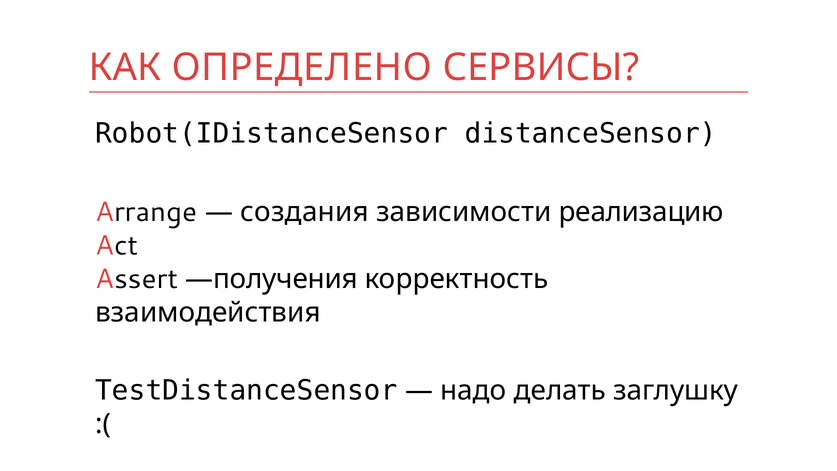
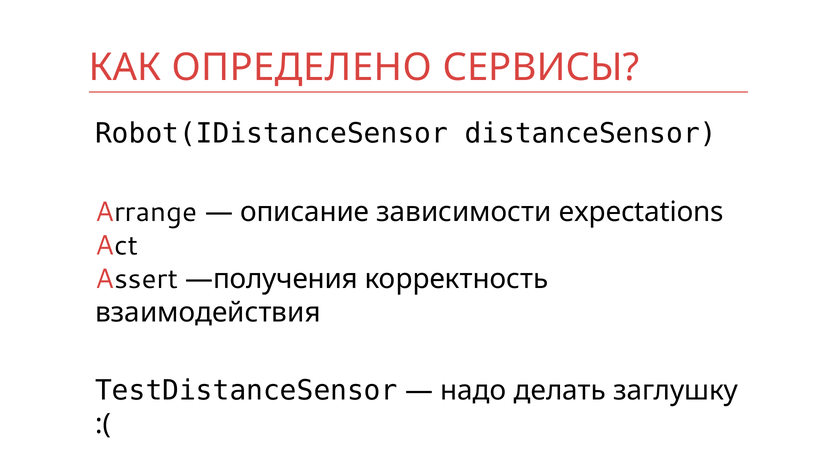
создания: создания -> описание (305, 212)
реализацию: реализацию -> expectations (641, 212)
